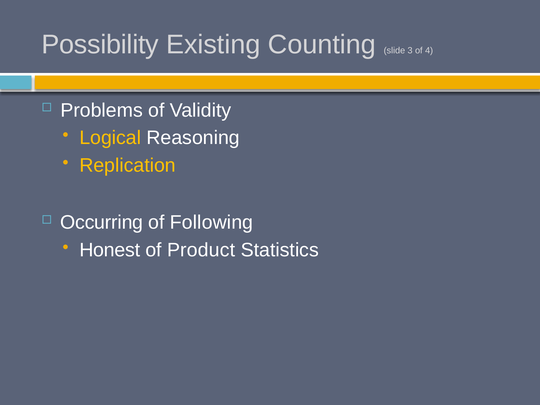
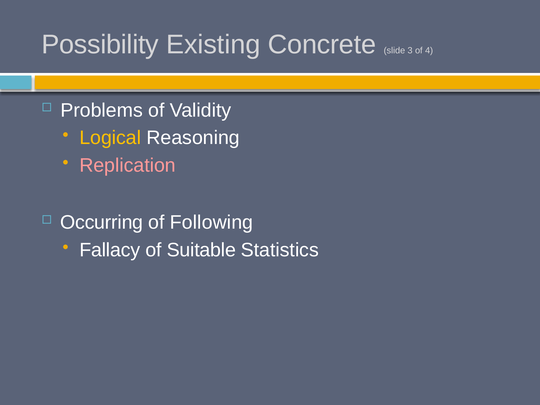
Counting: Counting -> Concrete (322, 45)
Replication colour: yellow -> pink (128, 165)
Honest: Honest -> Fallacy (110, 250)
Product: Product -> Suitable (201, 250)
